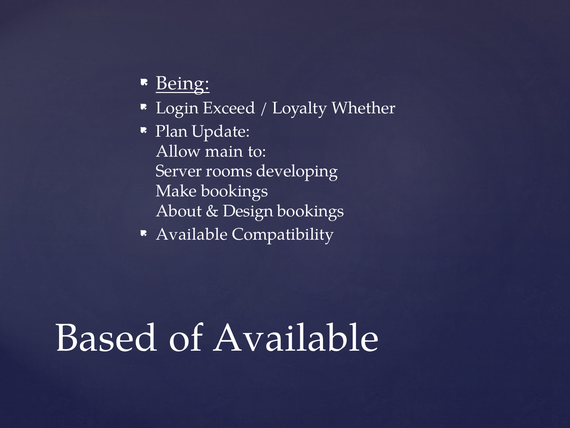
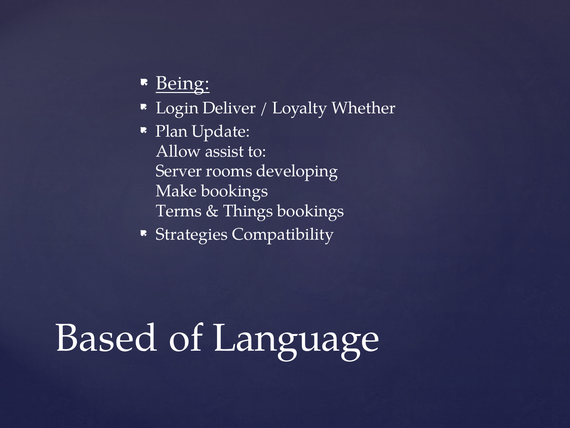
Exceed: Exceed -> Deliver (229, 108)
main: main -> assist (224, 151)
About: About -> Terms (179, 211)
Design: Design -> Things (248, 211)
Available: Available -> Strategies (192, 234)
of Available: Available -> Language (296, 338)
